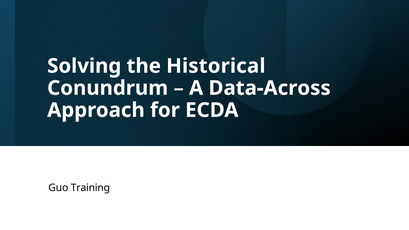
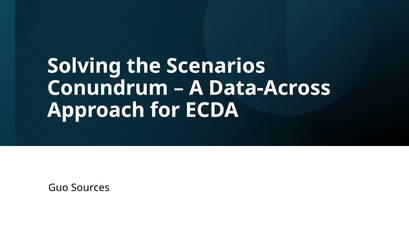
Historical: Historical -> Scenarios (216, 66)
Training: Training -> Sources (90, 188)
